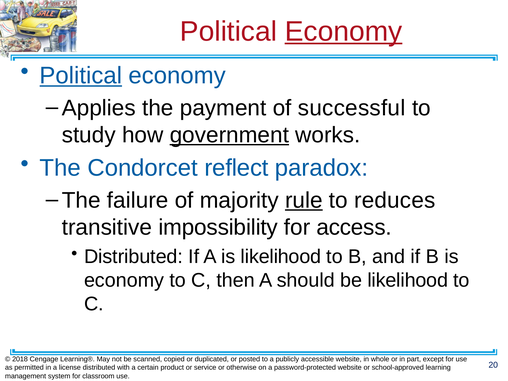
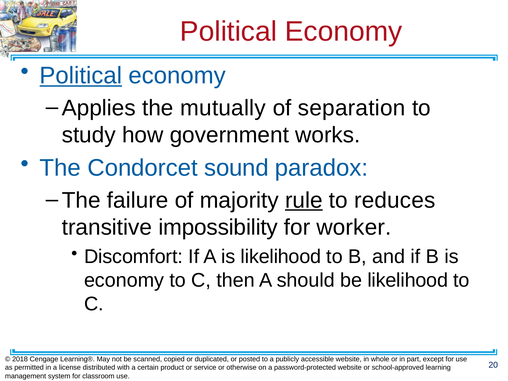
Economy underline: present -> none (344, 31)
payment: payment -> mutually (223, 108)
successful: successful -> separation (352, 108)
government underline: present -> none (229, 135)
reflect: reflect -> sound (237, 168)
access: access -> worker (354, 227)
Distributed: Distributed -> Discomfort (133, 257)
